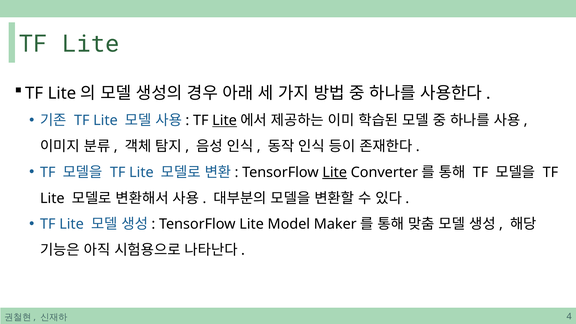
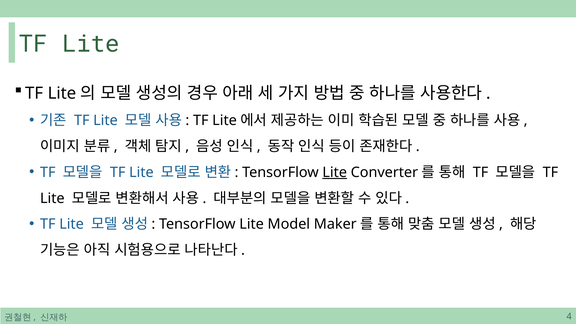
Lite underline: present -> none (225, 120)
